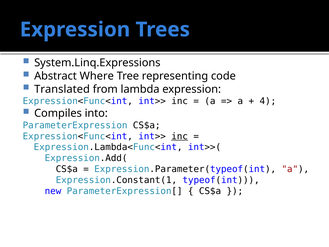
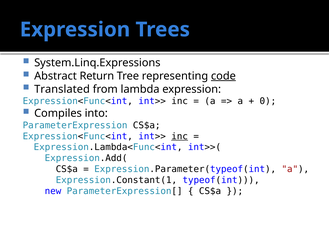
Where: Where -> Return (97, 76)
code underline: none -> present (223, 76)
4: 4 -> 0 (268, 101)
